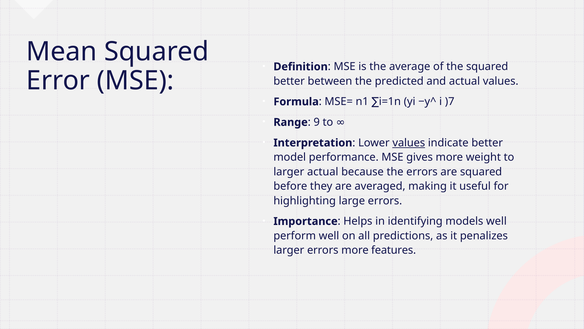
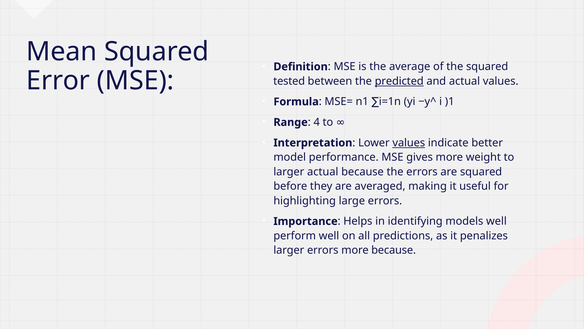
better: better -> tested (289, 81)
predicted underline: none -> present (399, 81)
)7: )7 -> )1 (450, 102)
9: 9 -> 4 (317, 122)
more features: features -> because (394, 250)
